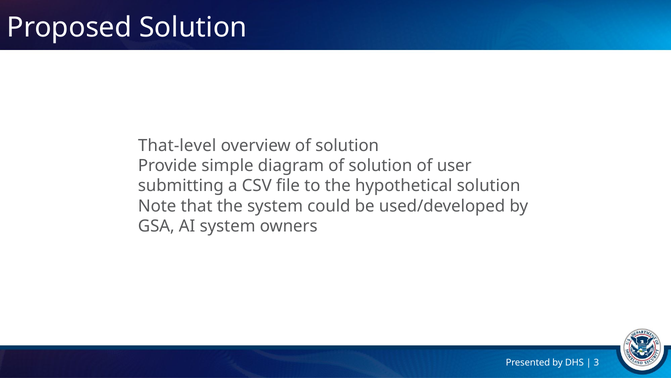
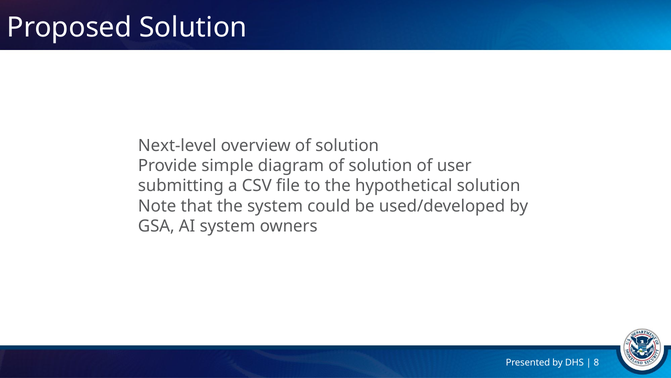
That-level: That-level -> Next-level (177, 145)
3: 3 -> 8 (596, 362)
